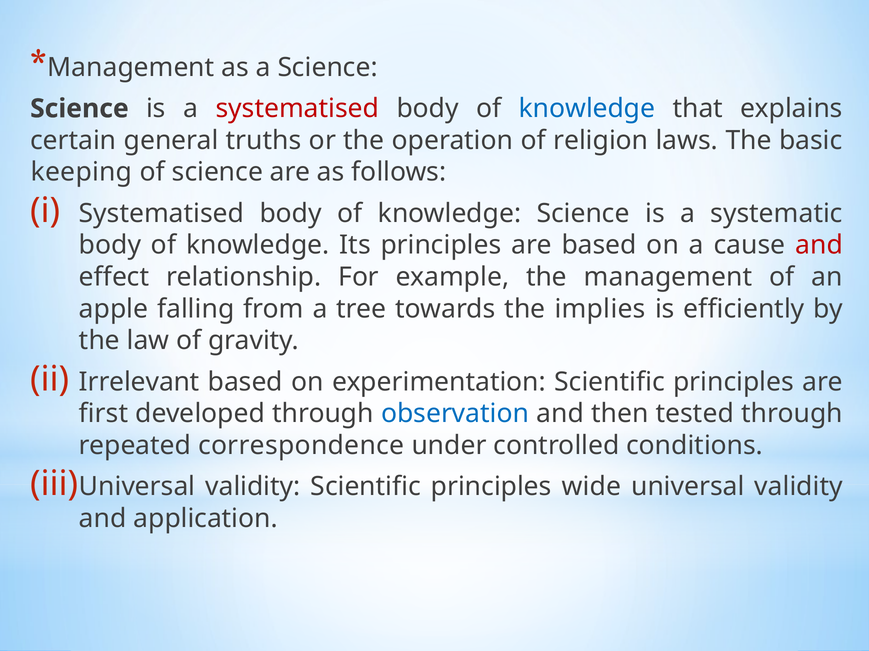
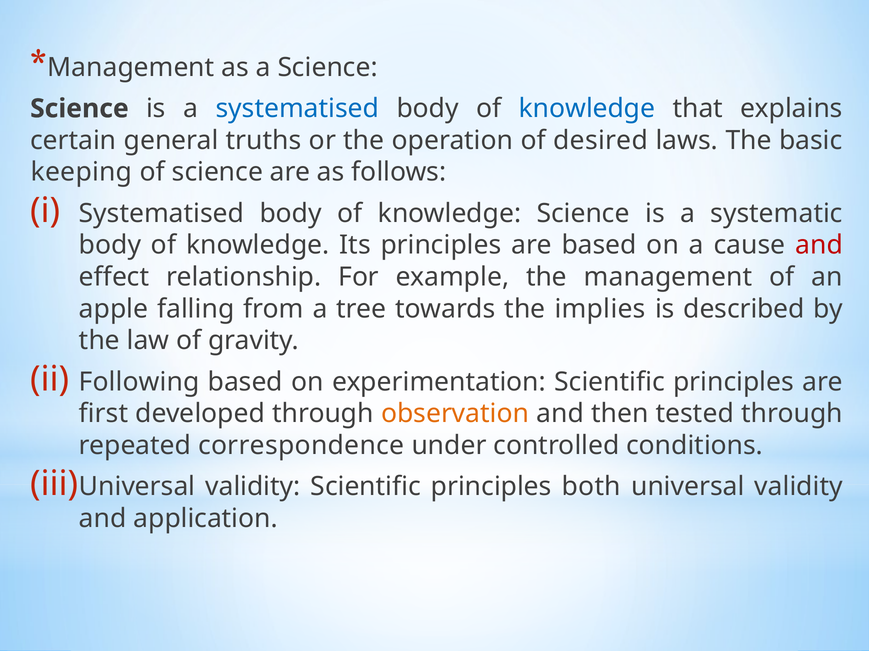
systematised colour: red -> blue (297, 109)
religion: religion -> desired (601, 141)
efficiently: efficiently -> described (744, 309)
Irrelevant: Irrelevant -> Following (139, 382)
observation colour: blue -> orange (455, 414)
wide: wide -> both (591, 487)
